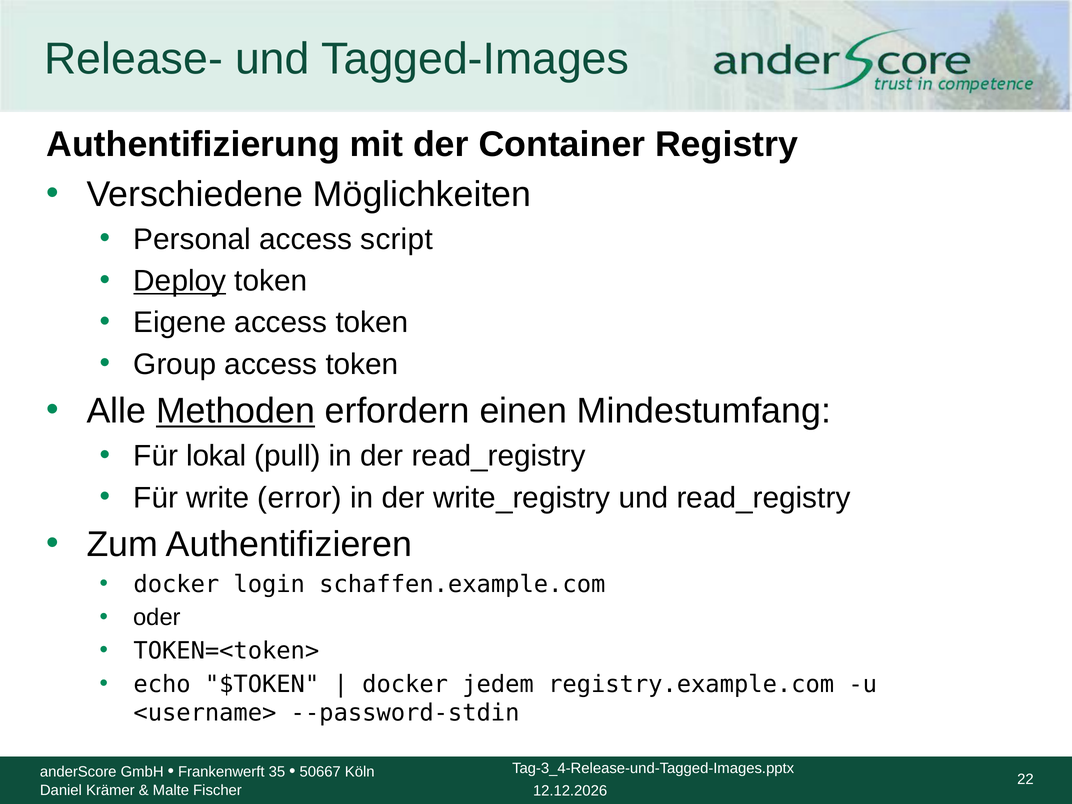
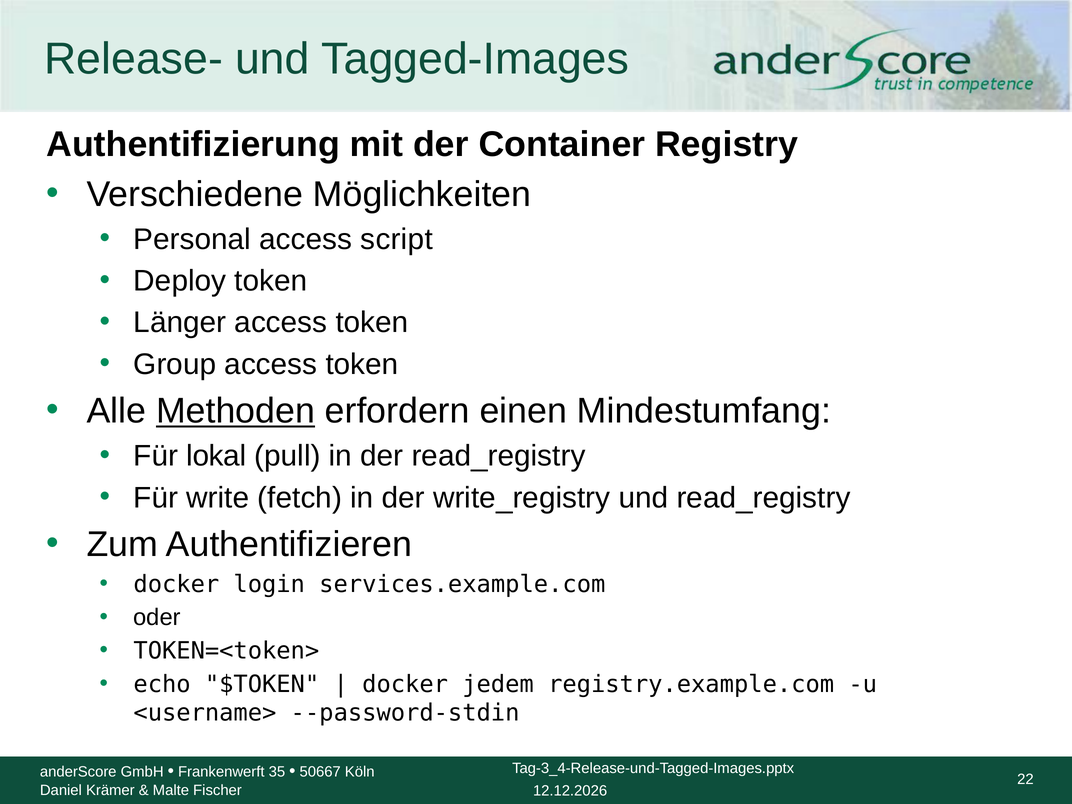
Deploy underline: present -> none (180, 281)
Eigene: Eigene -> Länger (180, 323)
error: error -> fetch (300, 498)
schaffen.example.com: schaffen.example.com -> services.example.com (462, 584)
